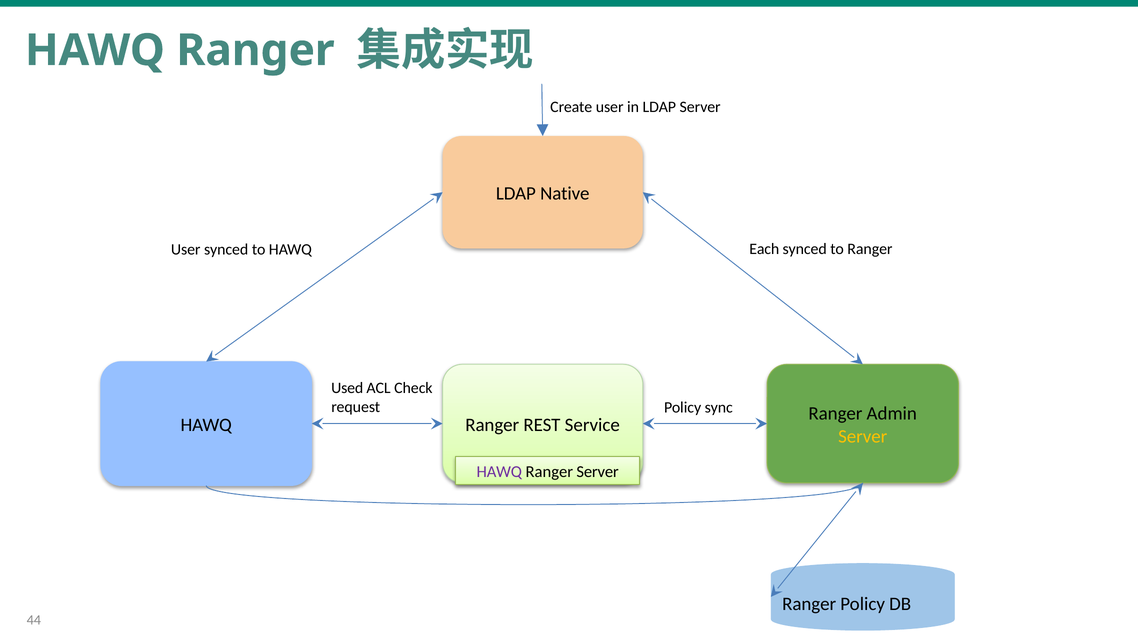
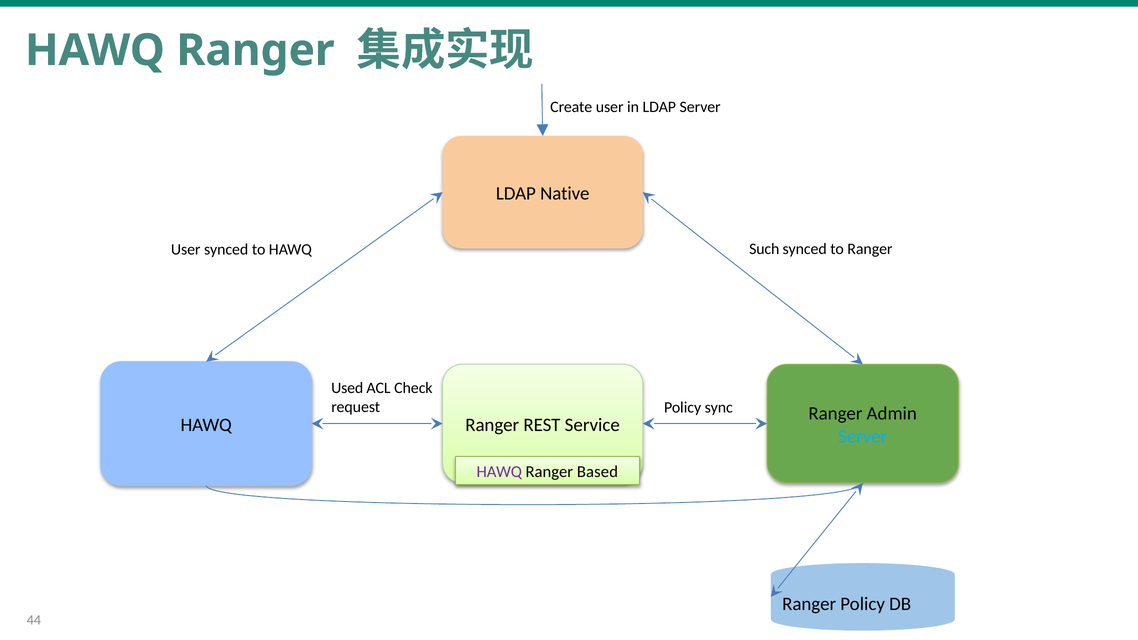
Each: Each -> Such (764, 249)
Server colour: yellow -> light blue (863, 436)
Ranger Server: Server -> Based (597, 472)
